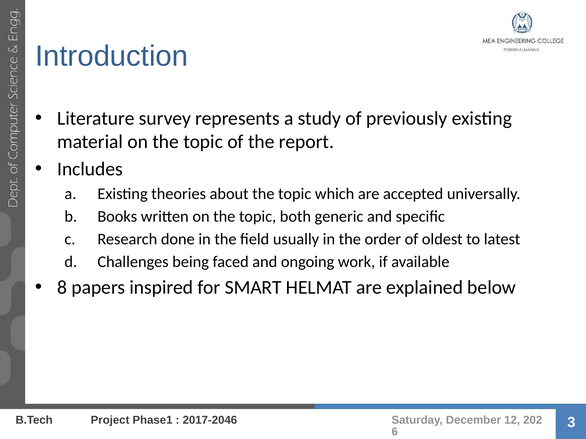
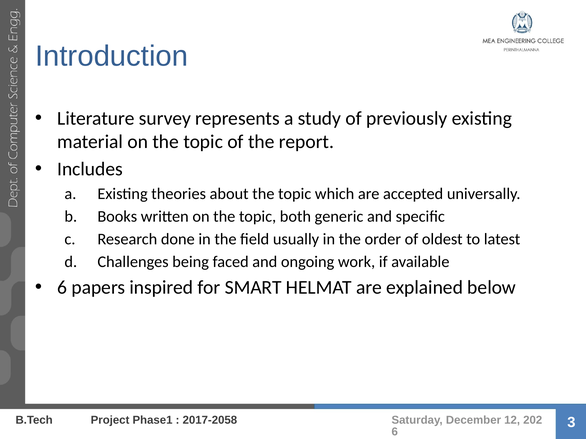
8: 8 -> 6 (62, 288)
2017-2046: 2017-2046 -> 2017-2058 (210, 421)
